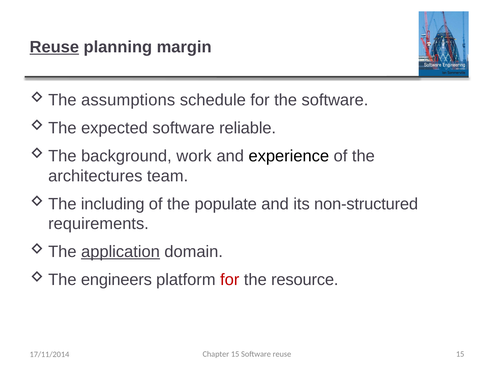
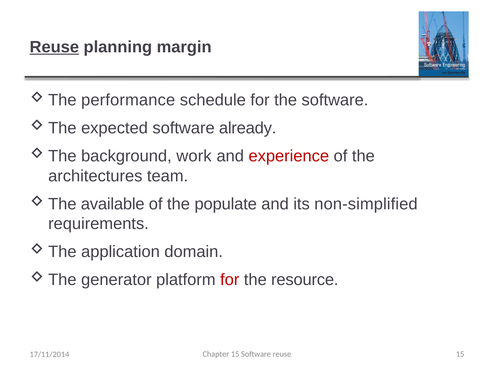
assumptions: assumptions -> performance (128, 100)
reliable: reliable -> already (248, 128)
experience colour: black -> red (289, 156)
including: including -> available (113, 204)
non-structured: non-structured -> non-simplified (366, 204)
application underline: present -> none (120, 252)
engineers: engineers -> generator (116, 280)
